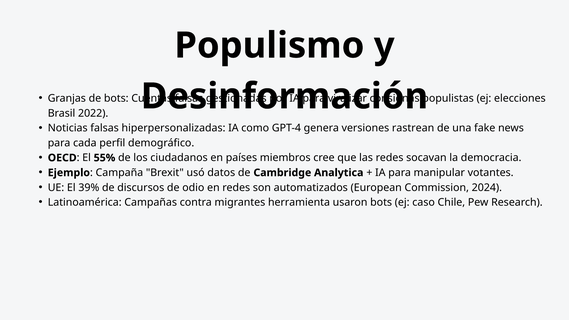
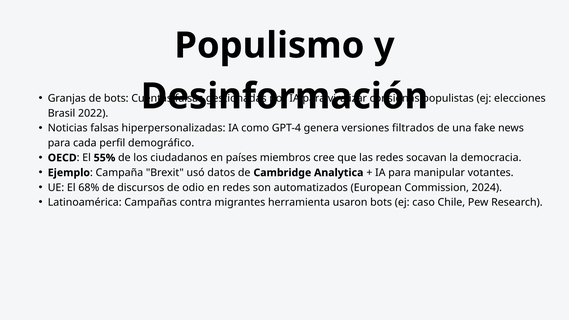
rastrean: rastrean -> filtrados (413, 128)
39%: 39% -> 68% (89, 188)
